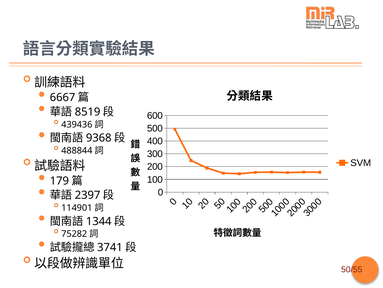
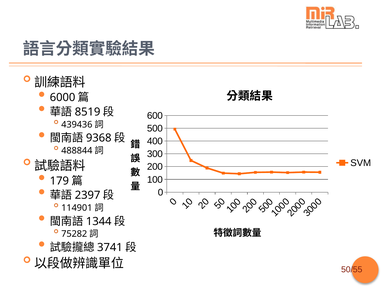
6667: 6667 -> 6000 (63, 97)
